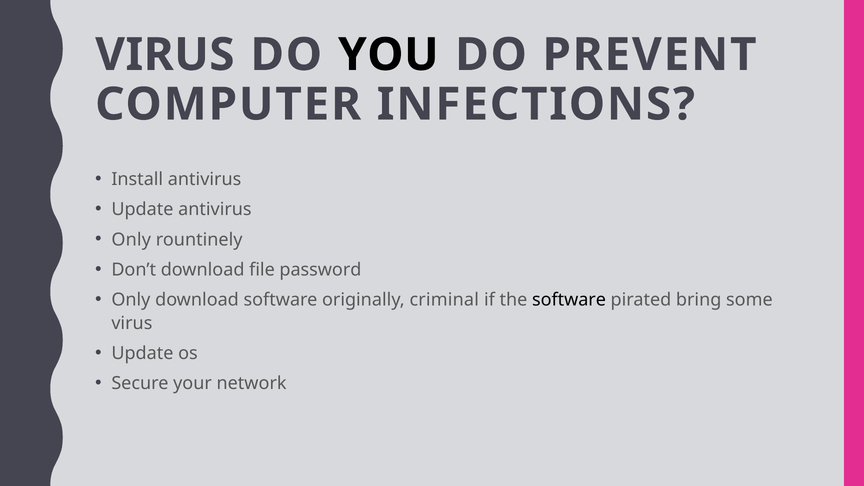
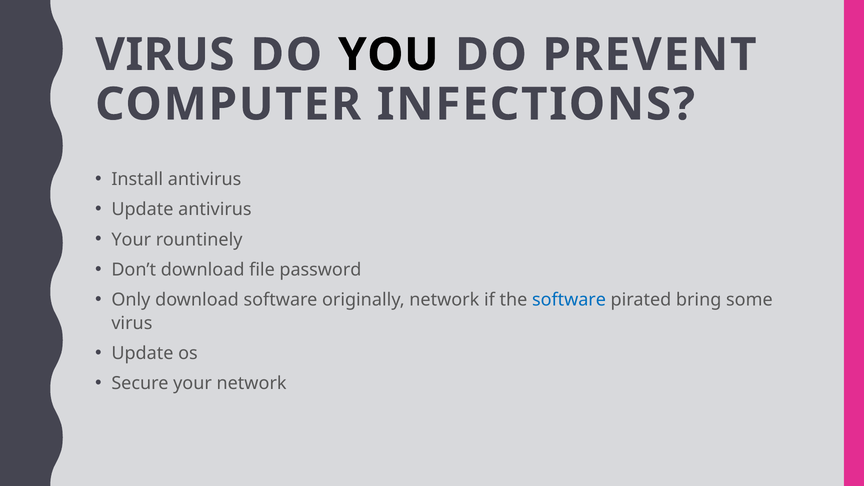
Only: Only -> Your (131, 240)
originally criminal: criminal -> network (444, 300)
software colour: black -> blue (569, 300)
